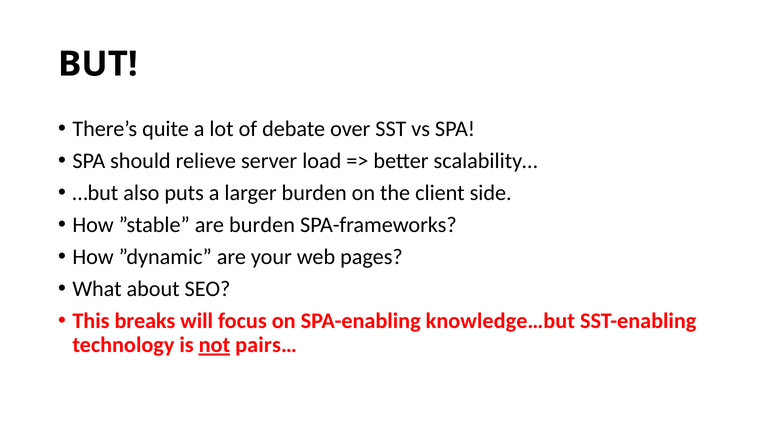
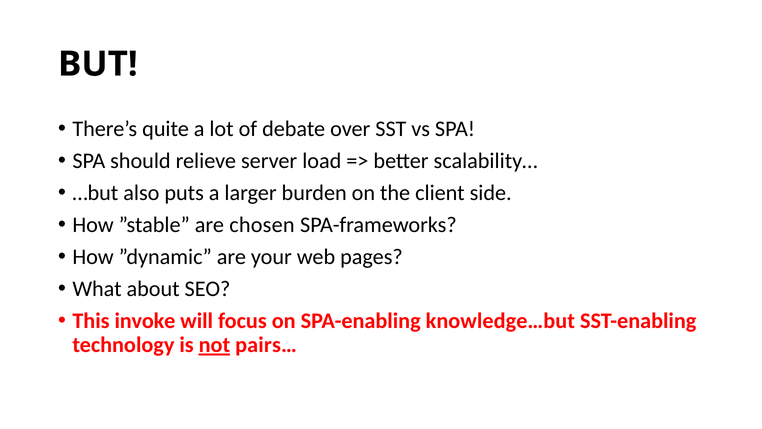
are burden: burden -> chosen (262, 225)
breaks: breaks -> invoke (145, 321)
